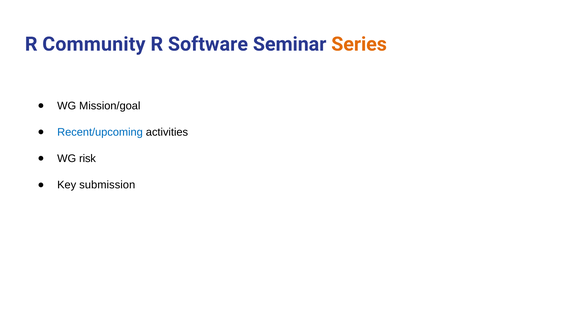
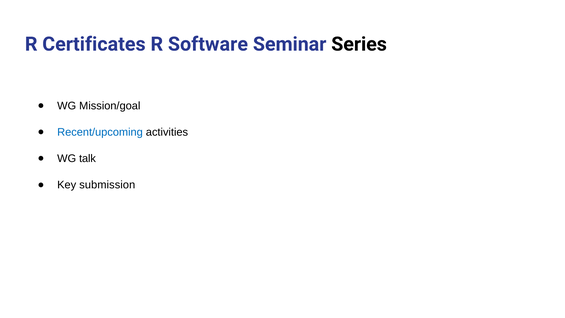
Community: Community -> Certificates (94, 44)
Series colour: orange -> black (359, 44)
risk: risk -> talk (88, 158)
